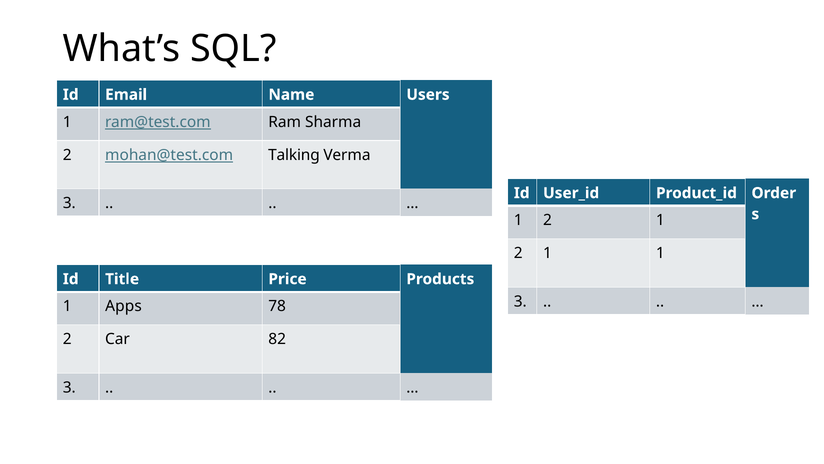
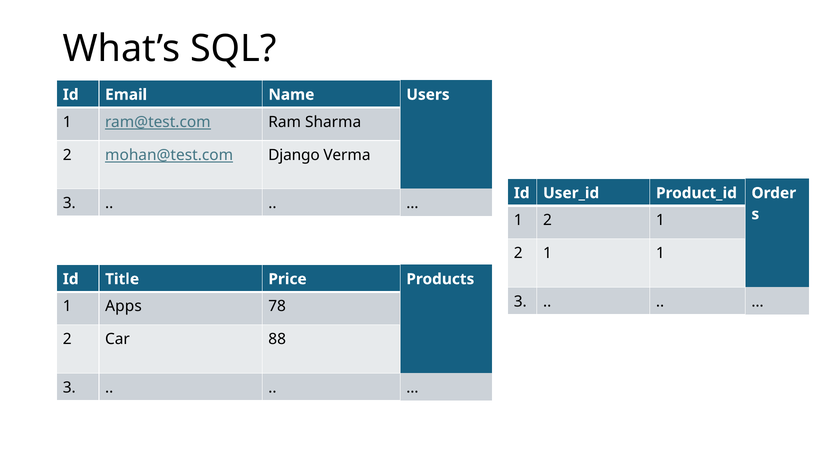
Talking: Talking -> Django (294, 155)
82: 82 -> 88 (277, 339)
